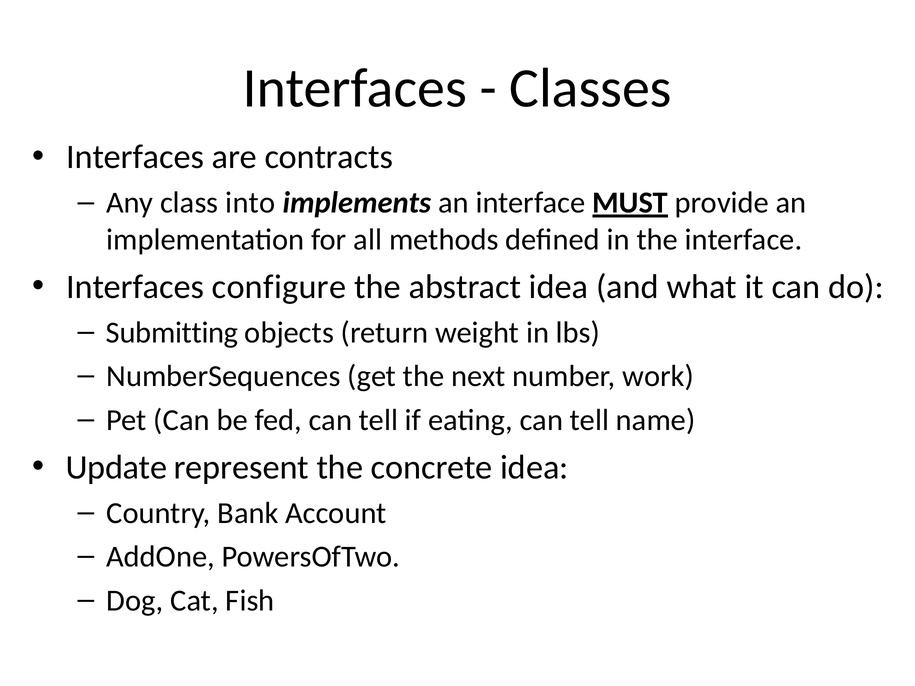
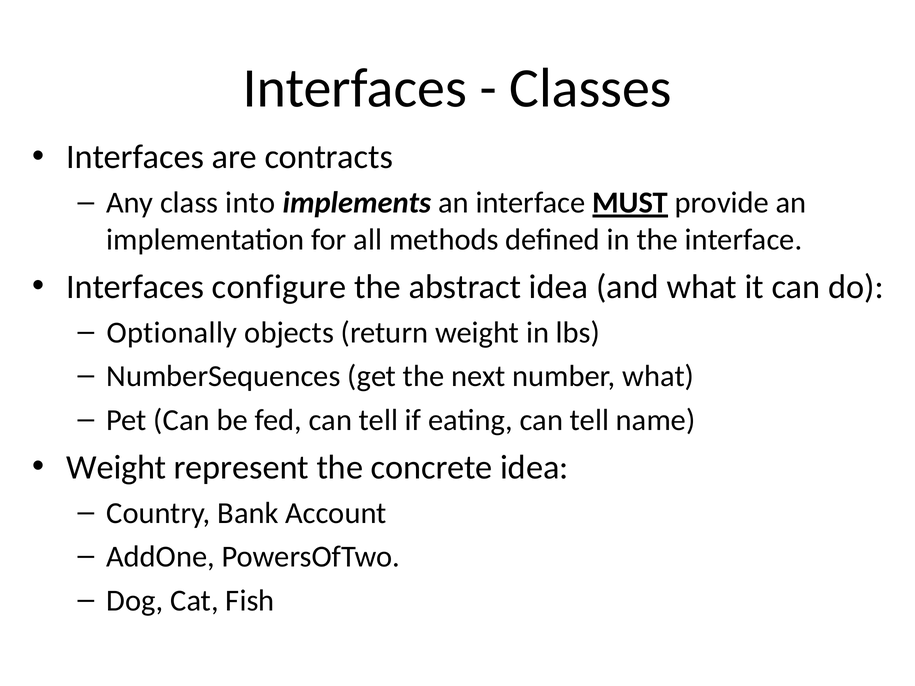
Submitting: Submitting -> Optionally (172, 333)
number work: work -> what (658, 376)
Update: Update -> Weight (116, 467)
